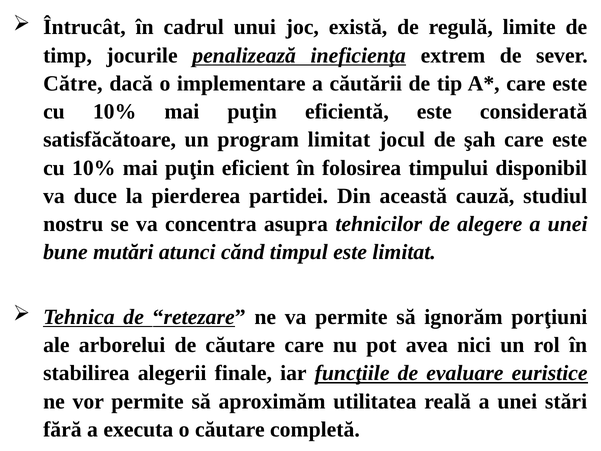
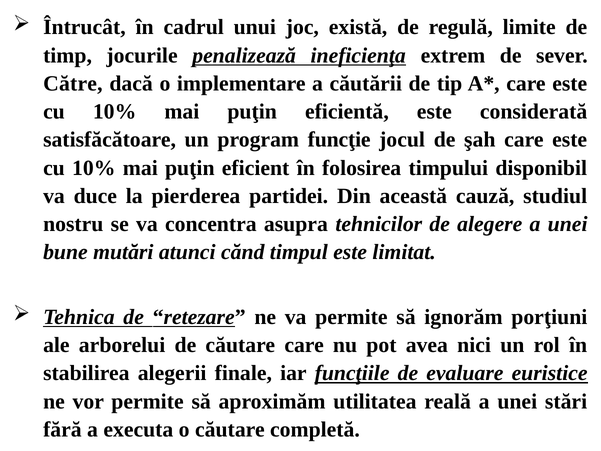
program limitat: limitat -> funcţie (339, 140)
